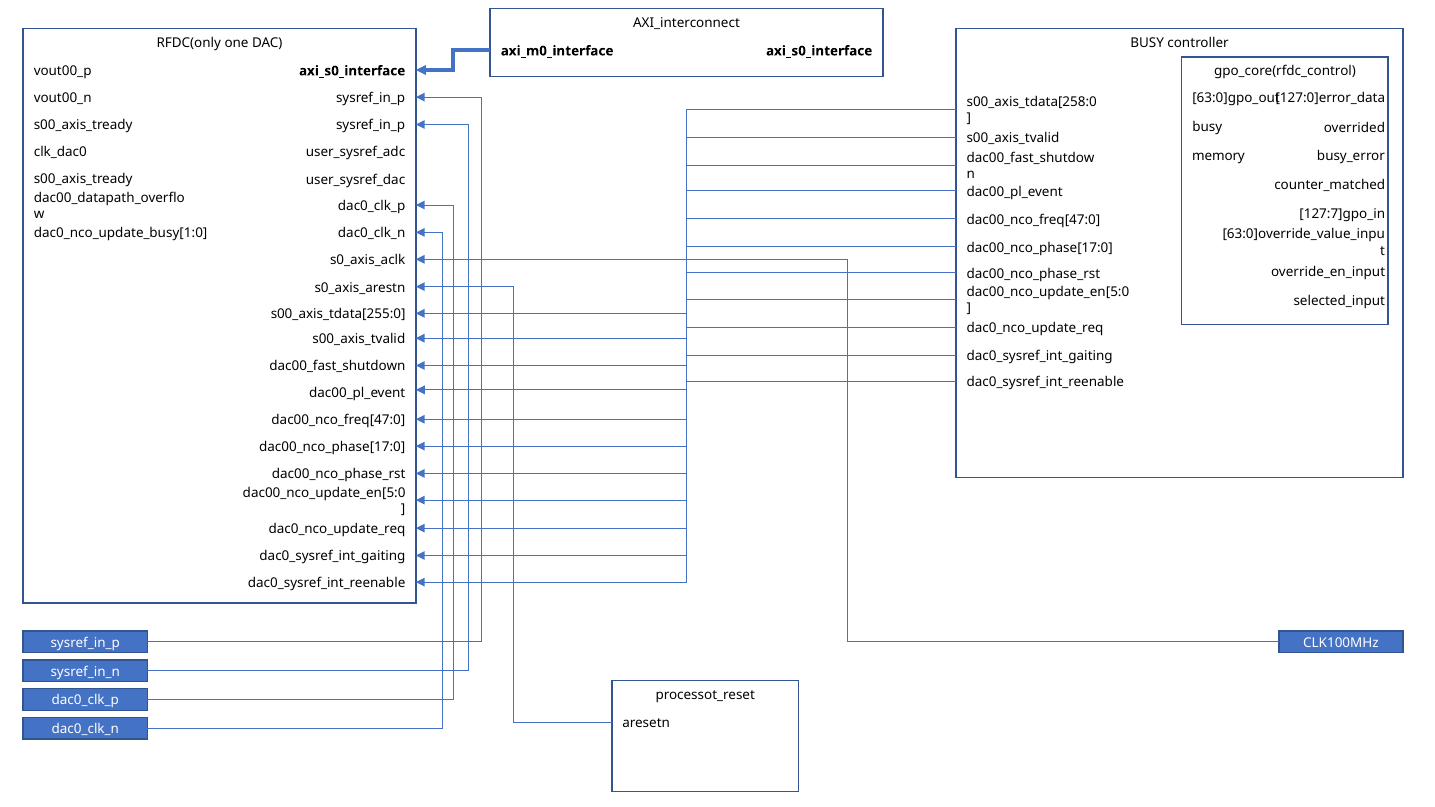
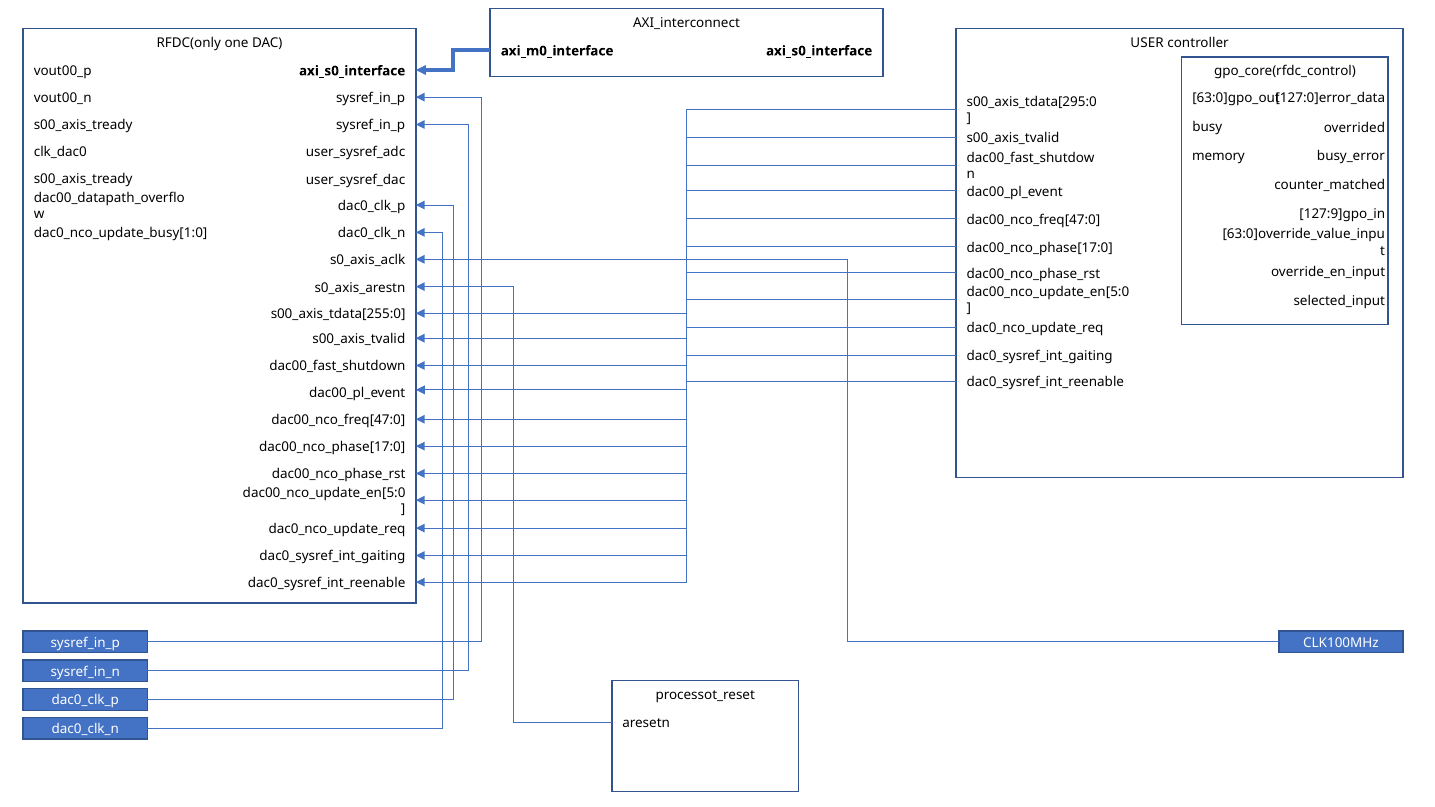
BUSY: BUSY -> USER (1147, 43)
s00_axis_tdata[258:0: s00_axis_tdata[258:0 -> s00_axis_tdata[295:0 (1032, 102)
127:7]gpo_in: 127:7]gpo_in -> 127:9]gpo_in (1342, 214)
